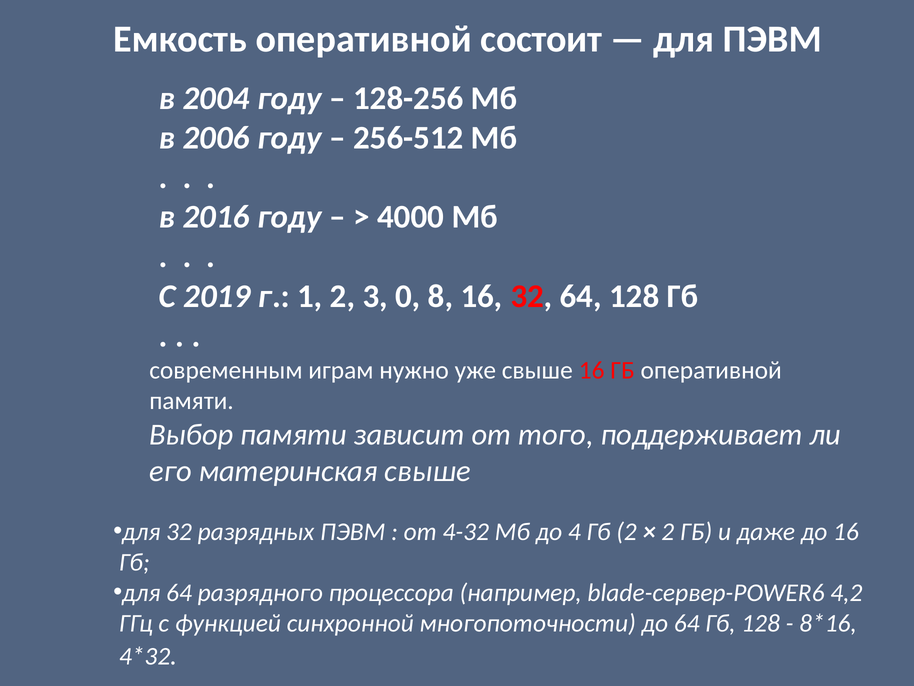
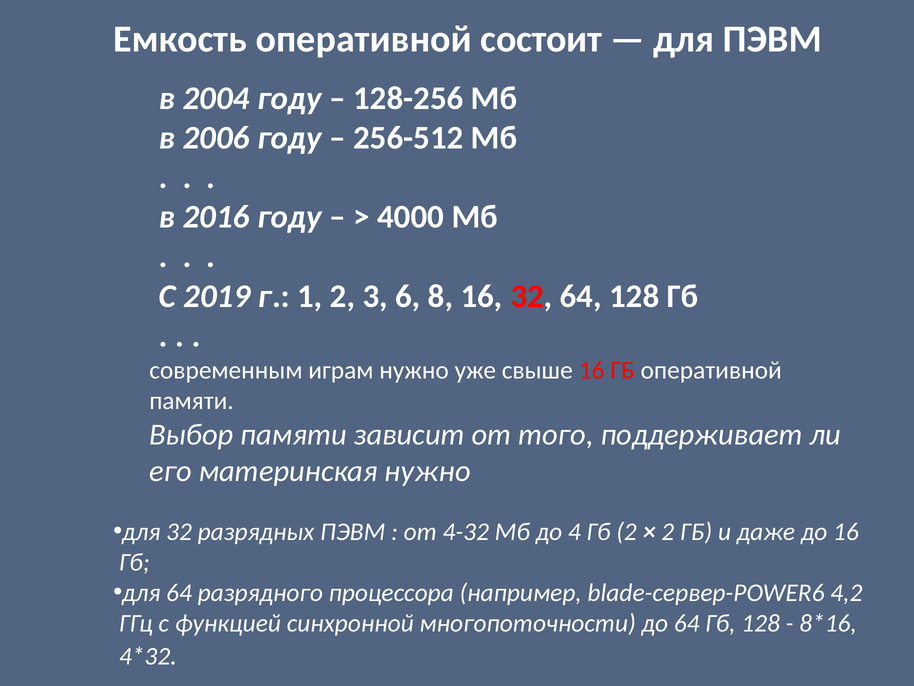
0: 0 -> 6 (408, 296)
материнская свыше: свыше -> нужно (428, 471)
